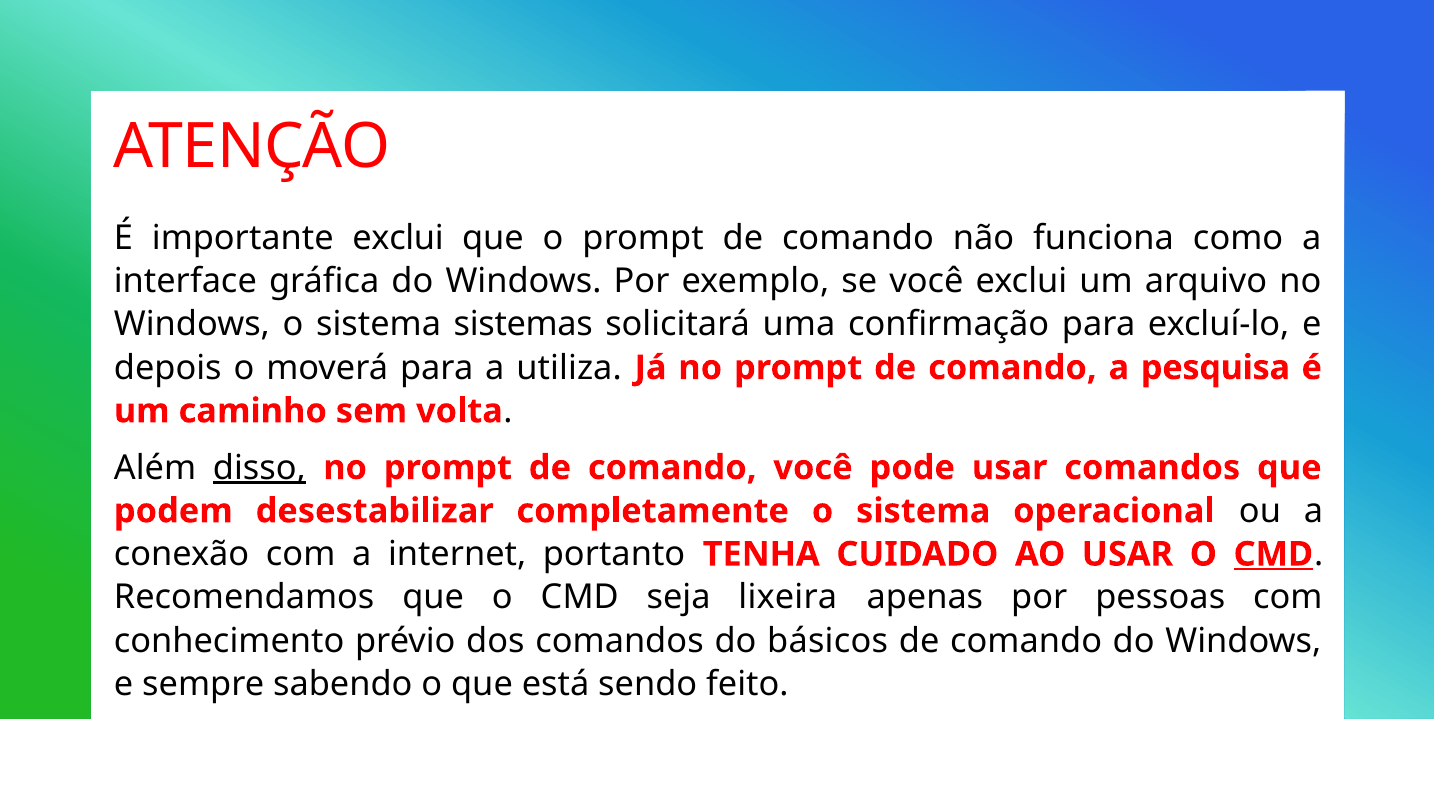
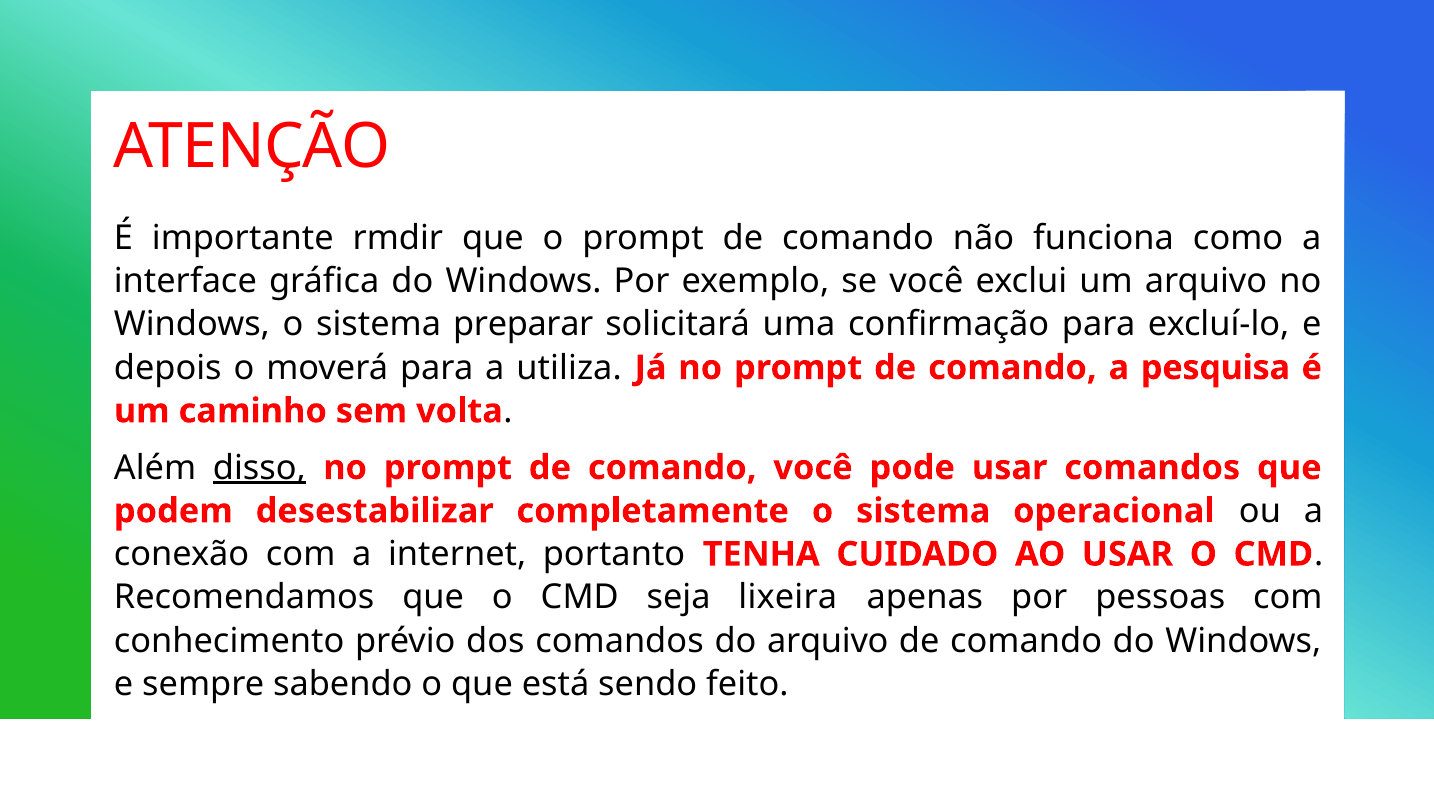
importante exclui: exclui -> rmdir (398, 238)
sistemas: sistemas -> preparar (523, 324)
CMD underline: present -> none (1273, 554)
do básicos: básicos -> arquivo (828, 640)
